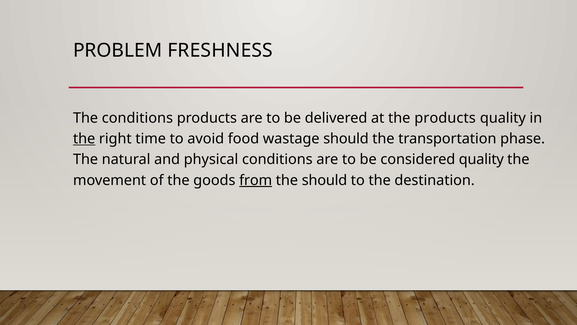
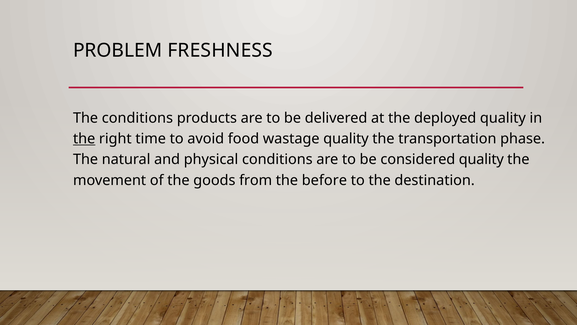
the products: products -> deployed (445, 118)
wastage should: should -> quality (346, 139)
from underline: present -> none (256, 180)
the should: should -> before (324, 180)
